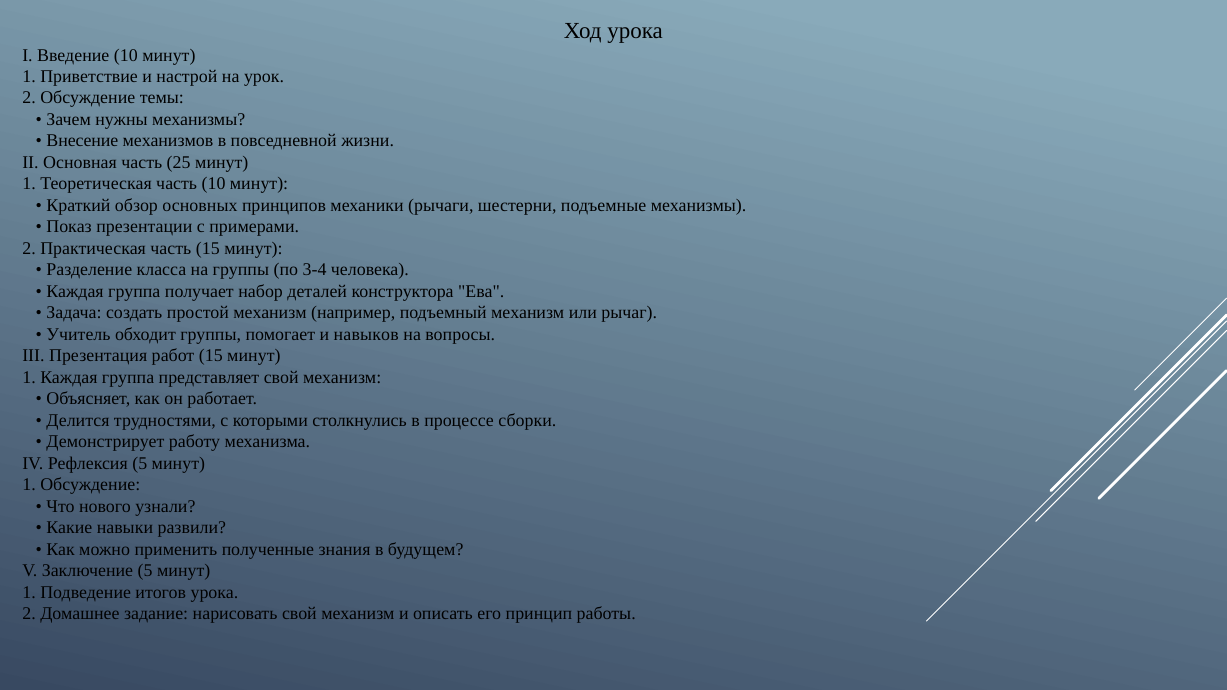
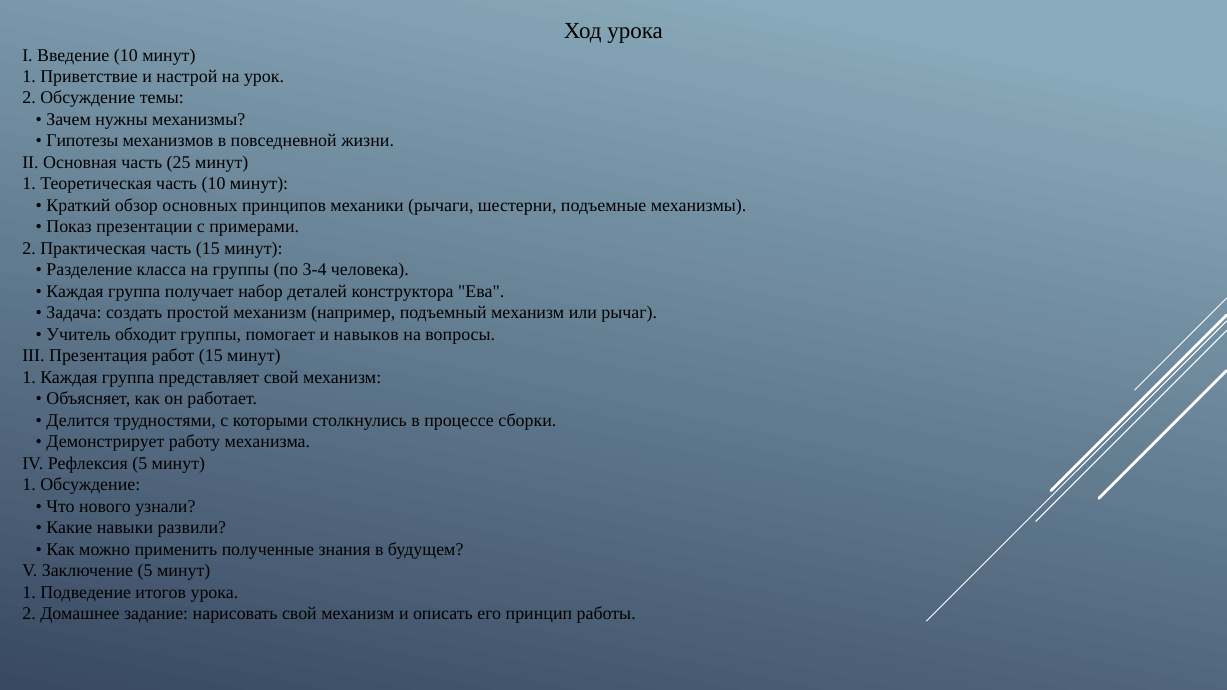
Внесение: Внесение -> Гипотезы (82, 141)
